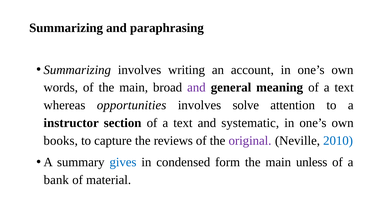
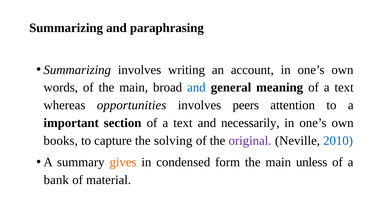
and colour: purple -> blue (196, 87)
solve: solve -> peers (246, 105)
instructor: instructor -> important (71, 123)
systematic: systematic -> necessarily (250, 123)
reviews: reviews -> solving (173, 140)
gives colour: blue -> orange (123, 162)
